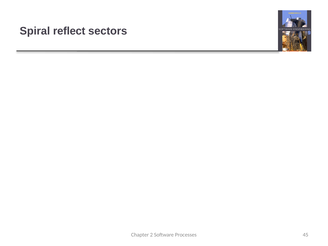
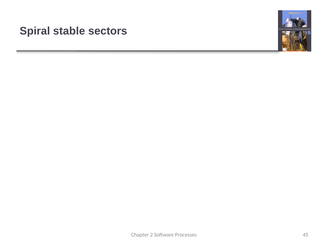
reflect: reflect -> stable (69, 31)
